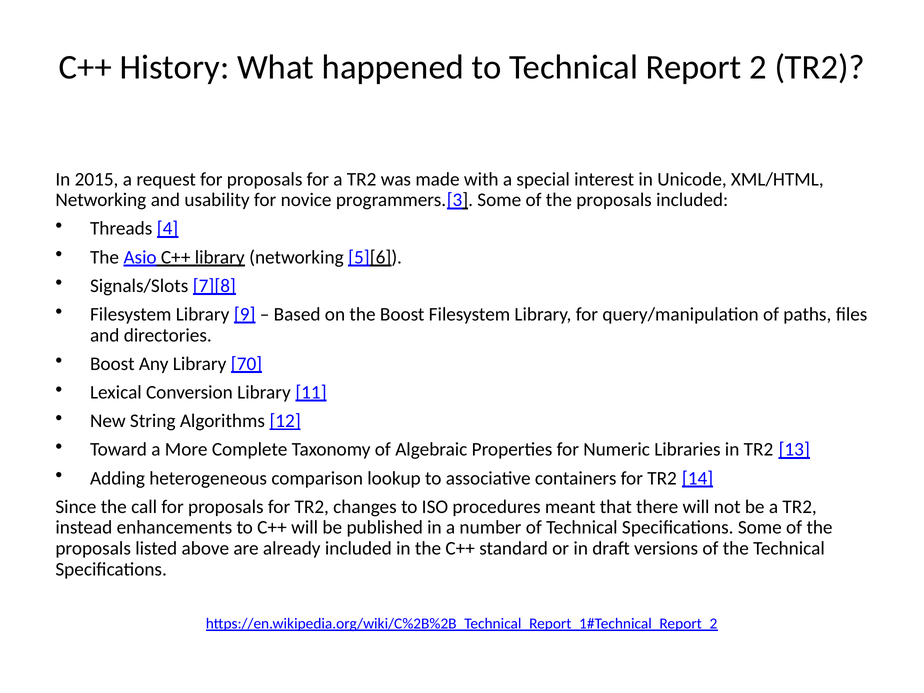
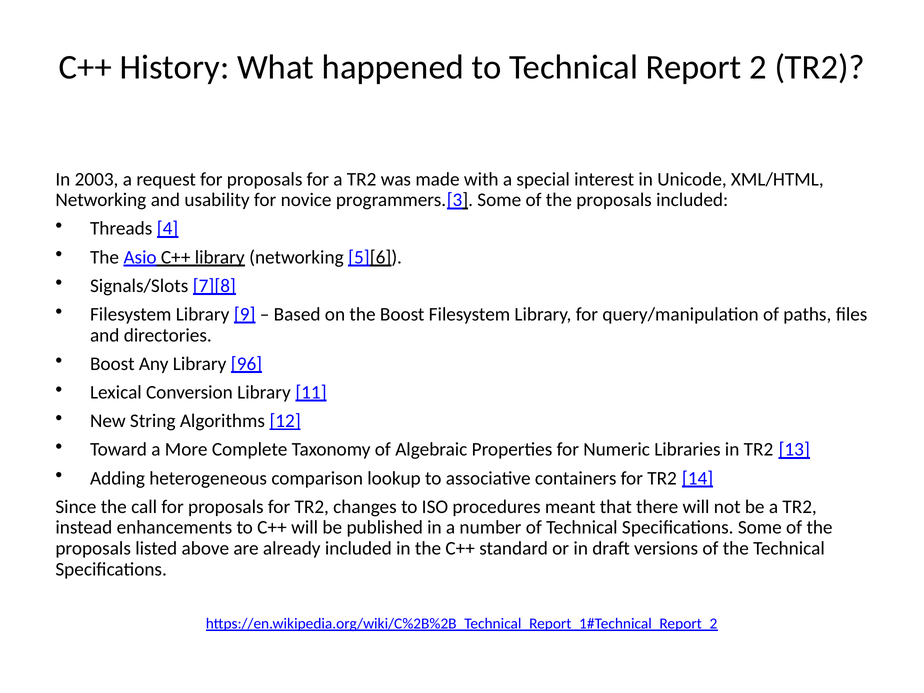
2015: 2015 -> 2003 (97, 179)
70: 70 -> 96 (246, 364)
